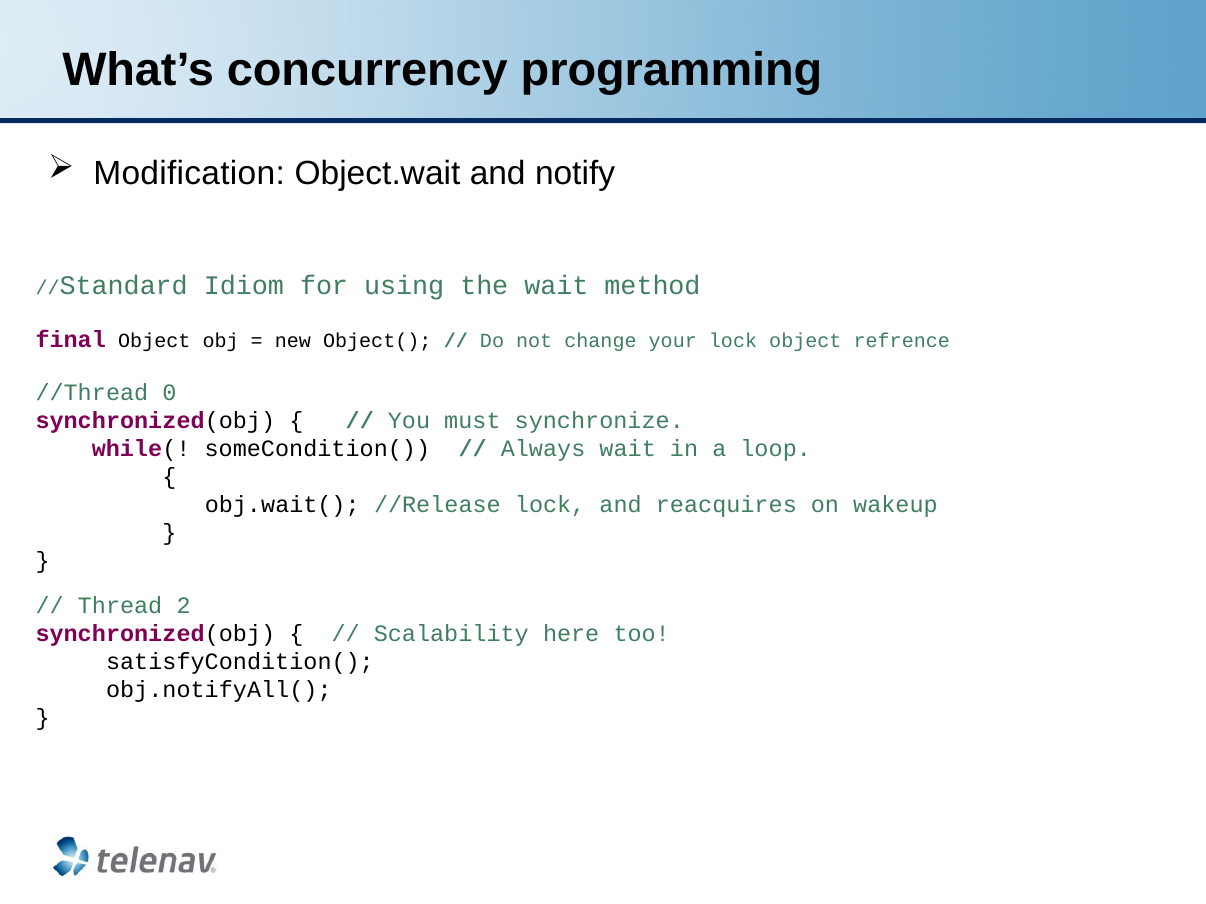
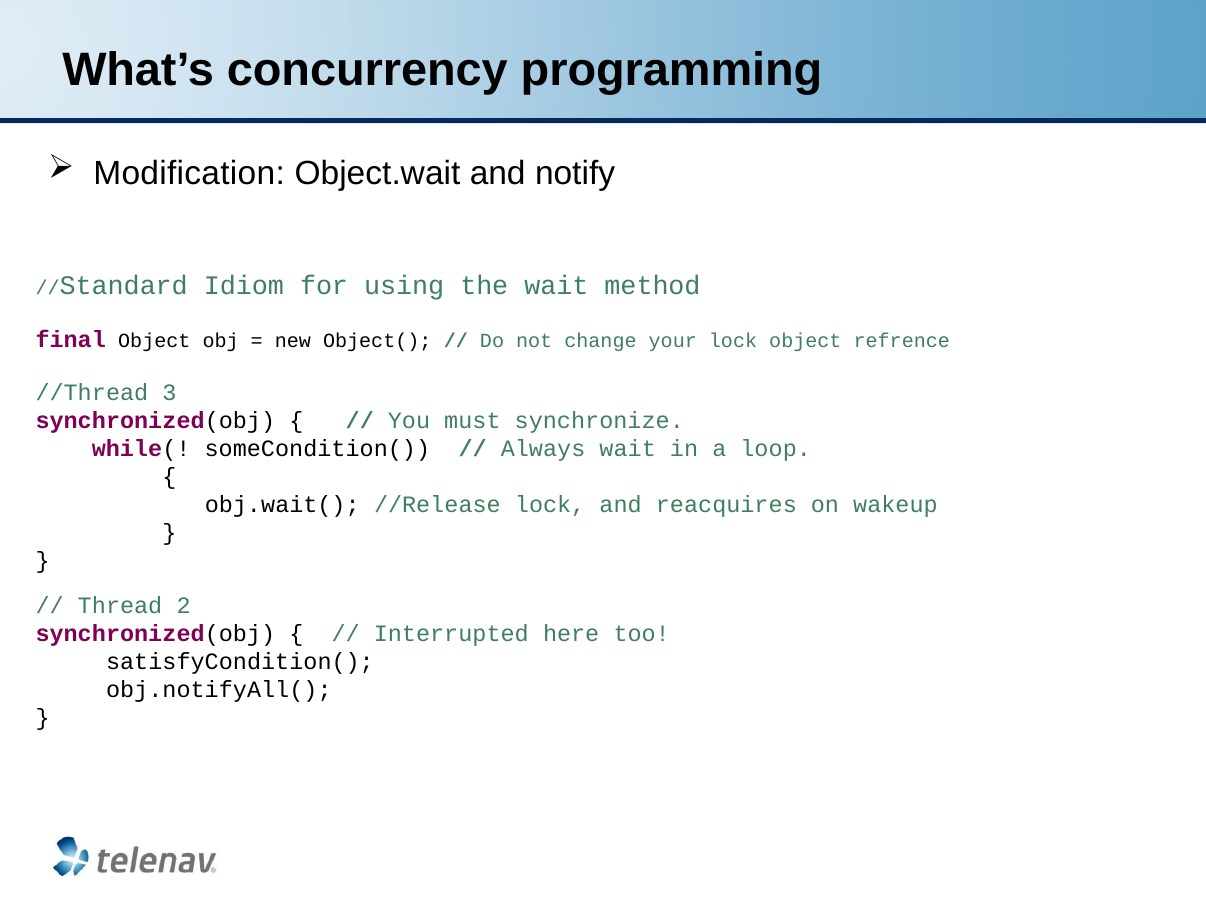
0: 0 -> 3 (169, 393)
Scalability: Scalability -> Interrupted (451, 634)
